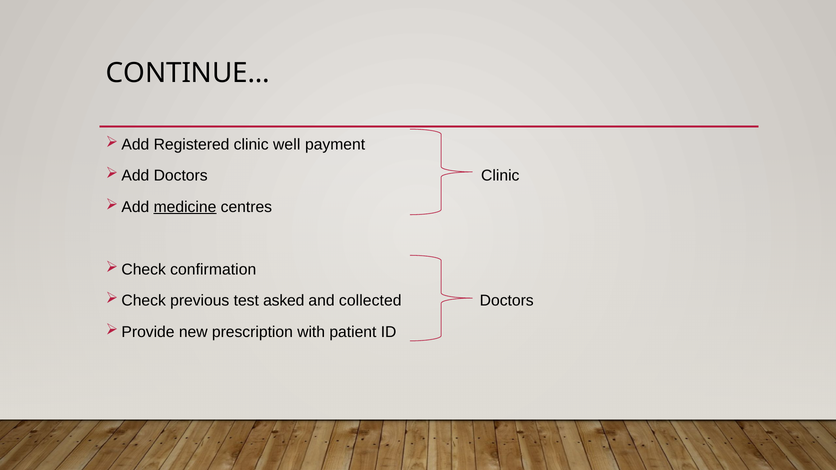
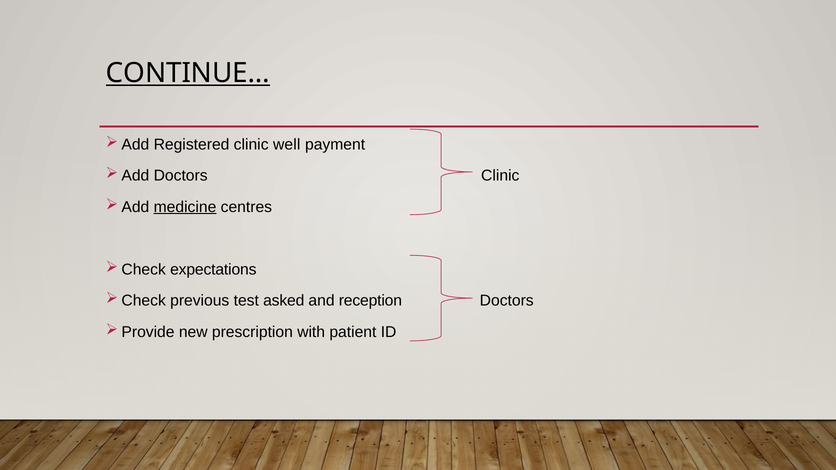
CONTINUE… underline: none -> present (188, 73)
confirmation: confirmation -> expectations (213, 270)
collected: collected -> reception (370, 301)
